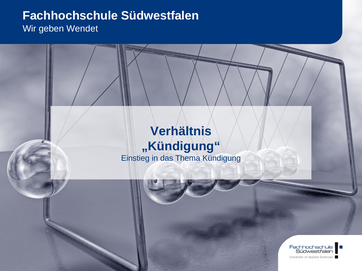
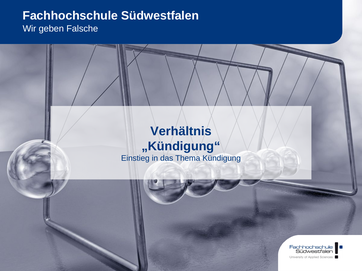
Wendet: Wendet -> Falsche (82, 29)
